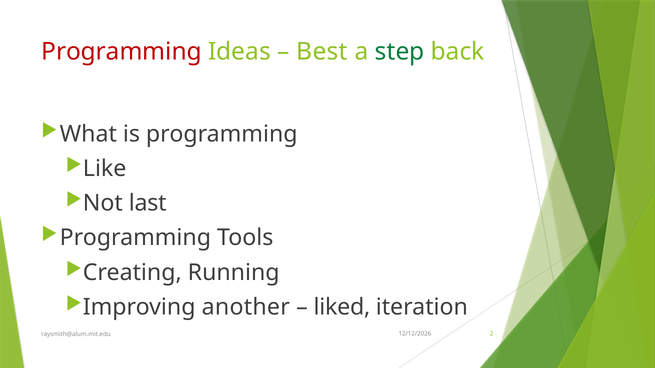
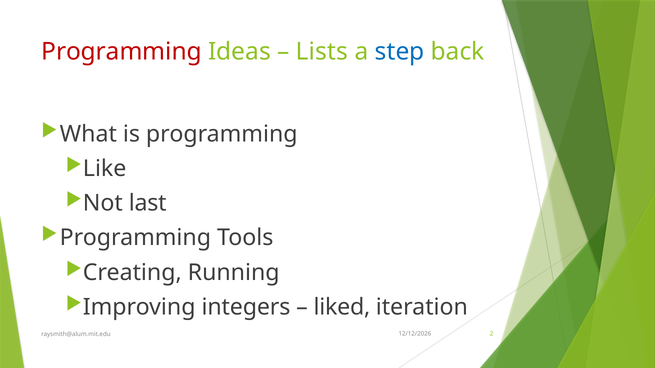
Best: Best -> Lists (322, 52)
step colour: green -> blue (400, 52)
another: another -> integers (246, 307)
